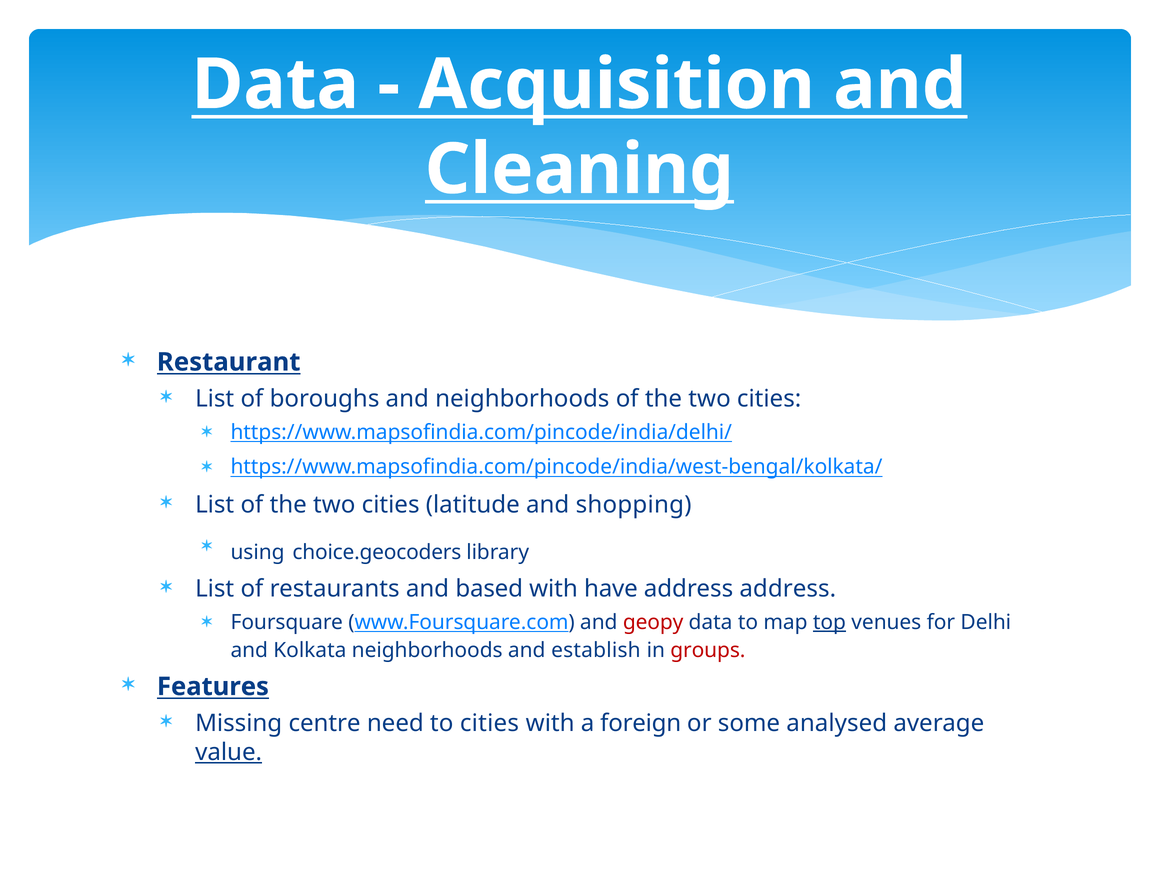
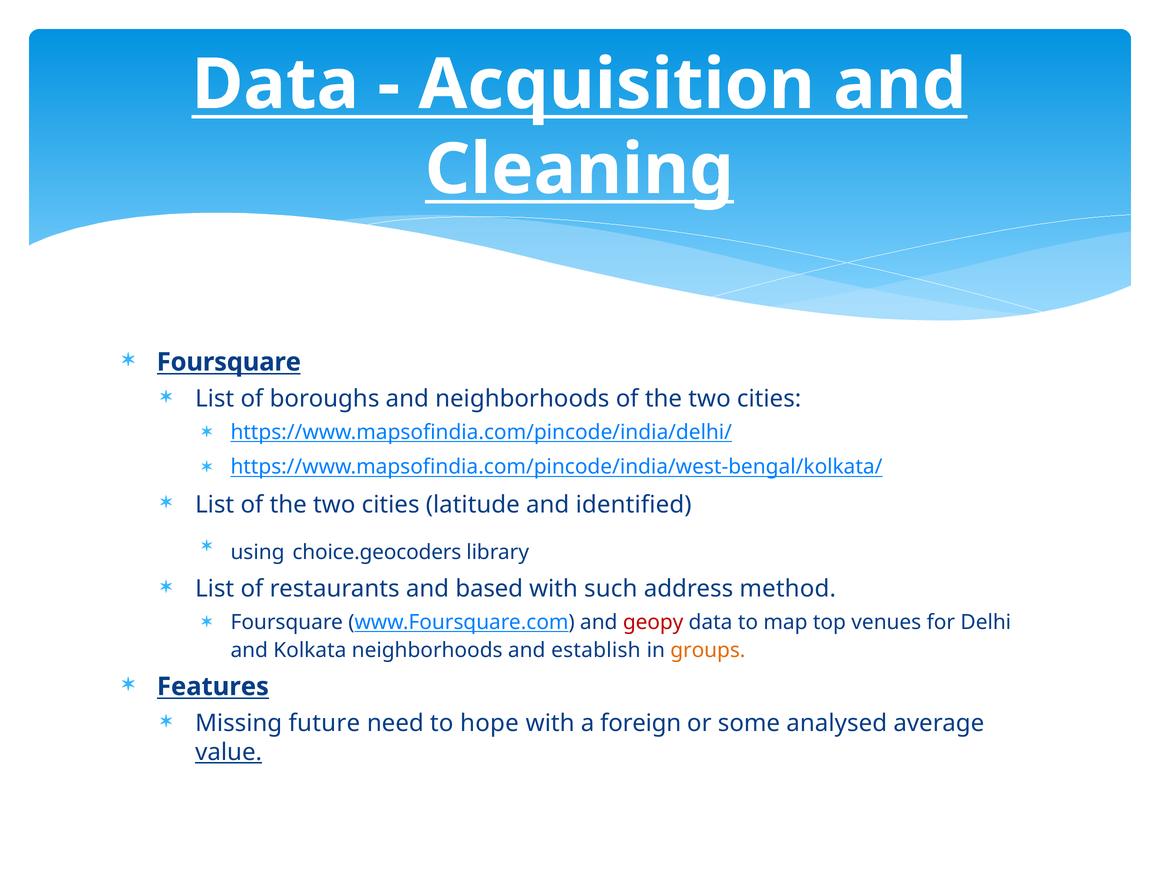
Restaurant: Restaurant -> Foursquare (229, 362)
shopping: shopping -> identified (634, 505)
have: have -> such (611, 589)
address address: address -> method (788, 589)
top underline: present -> none (829, 622)
groups colour: red -> orange (708, 651)
centre: centre -> future (324, 724)
to cities: cities -> hope (489, 724)
